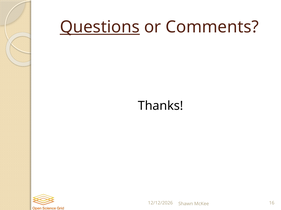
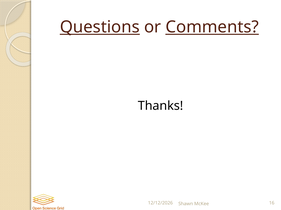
Comments underline: none -> present (212, 27)
